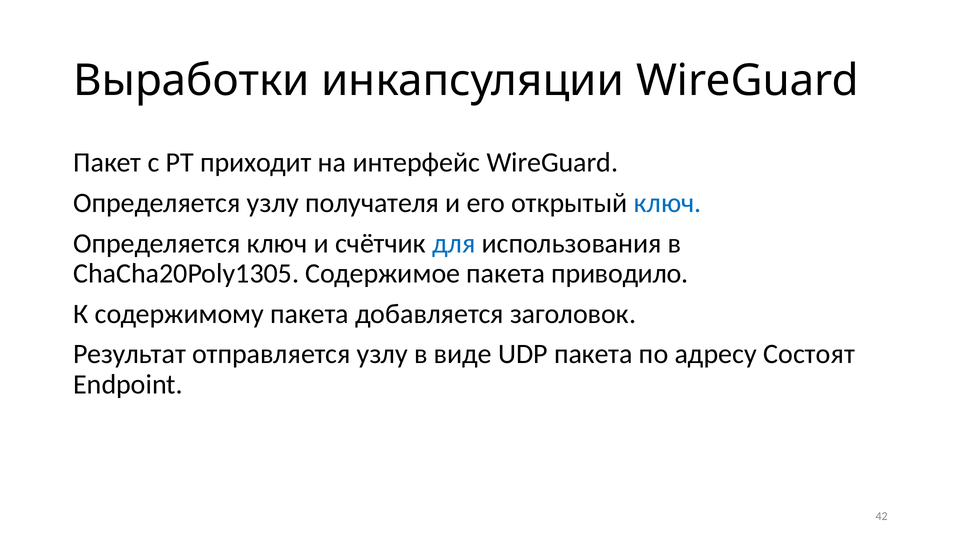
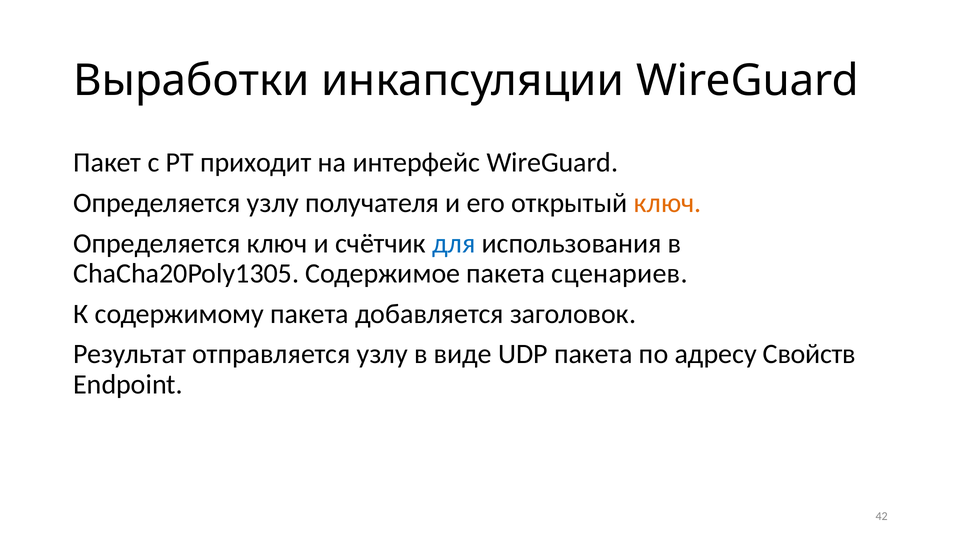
ключ colour: blue -> orange (668, 203)
приводило: приводило -> сценариев (620, 273)
Состоят: Состоят -> Свойств (809, 354)
